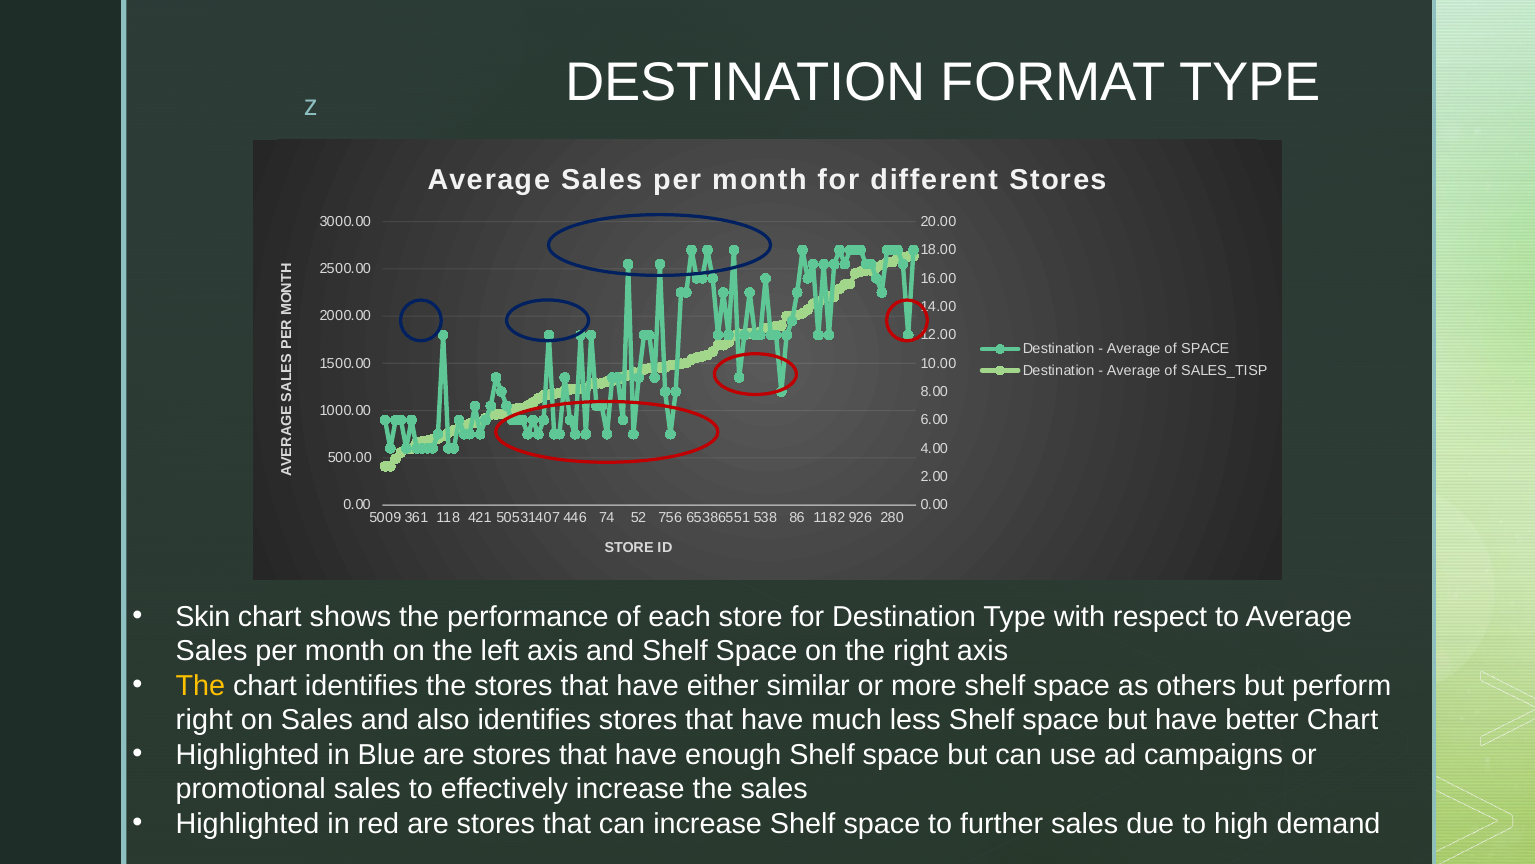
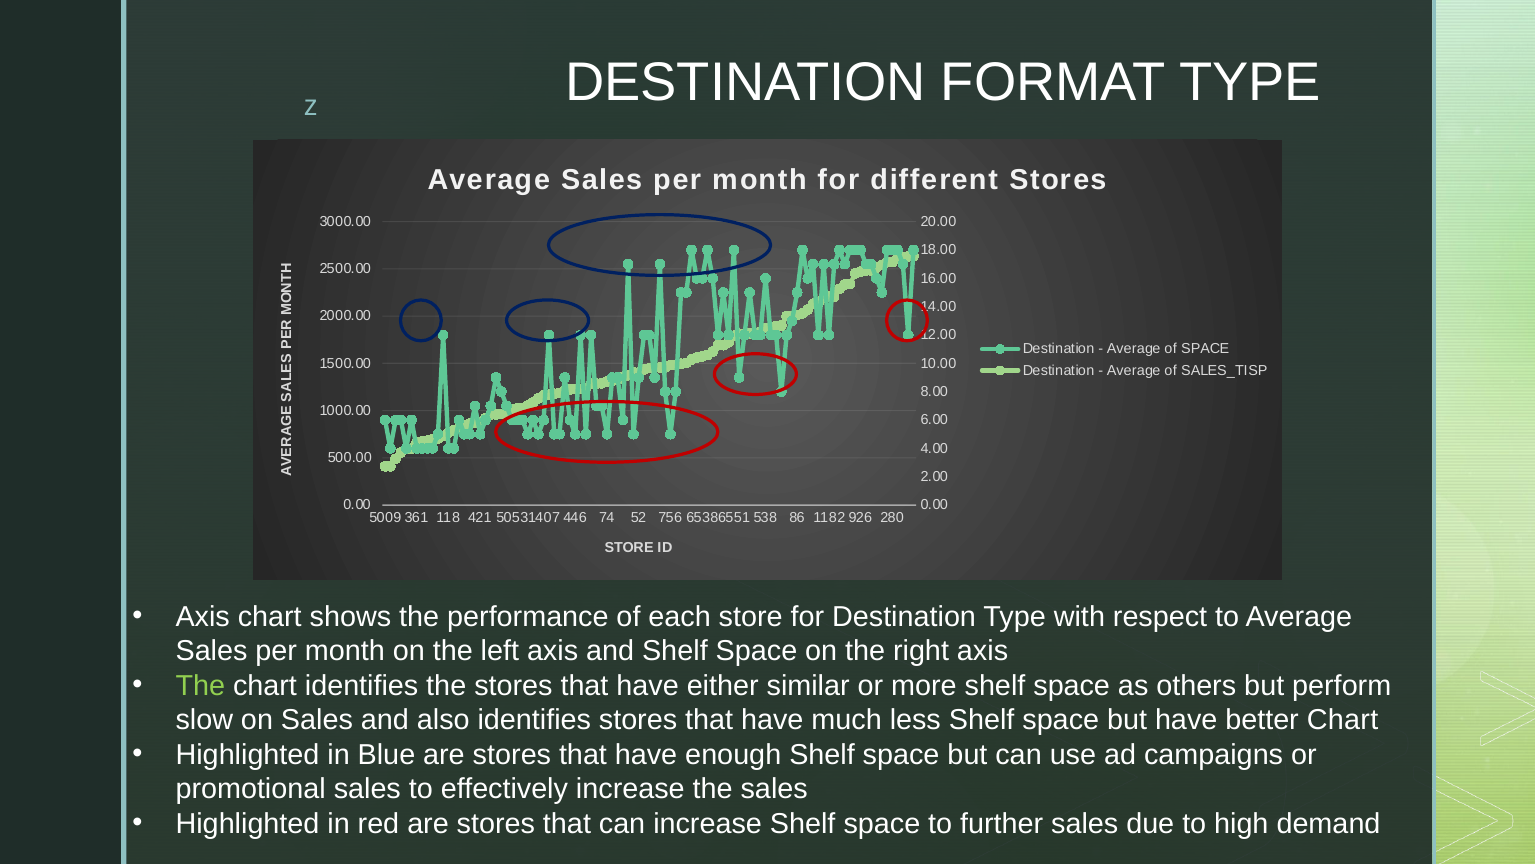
Skin: Skin -> Axis (203, 616)
The colour: yellow -> light green (200, 685)
right: right -> slow (204, 720)
